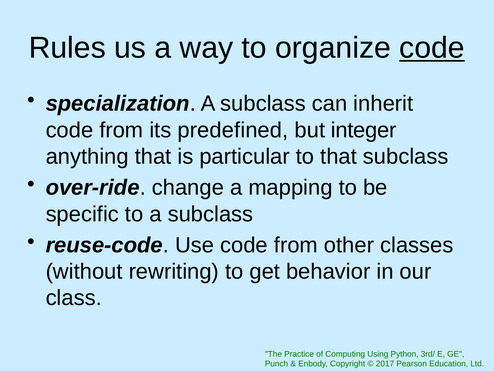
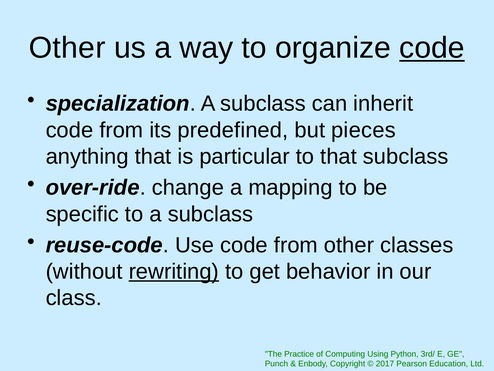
Rules: Rules -> Other (67, 48)
integer: integer -> pieces (363, 130)
rewriting underline: none -> present (174, 271)
